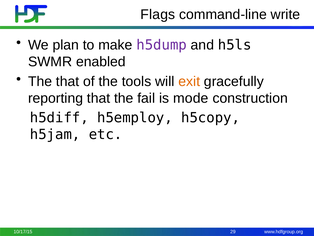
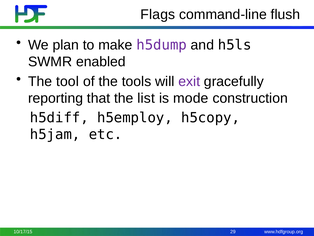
write: write -> flush (285, 15)
The that: that -> tool (67, 81)
exit colour: orange -> purple (189, 81)
fail: fail -> list (146, 98)
